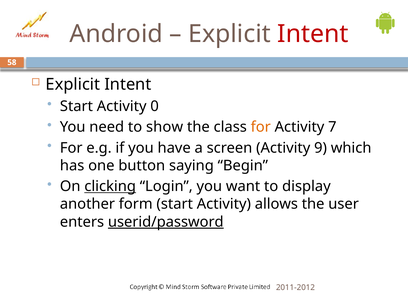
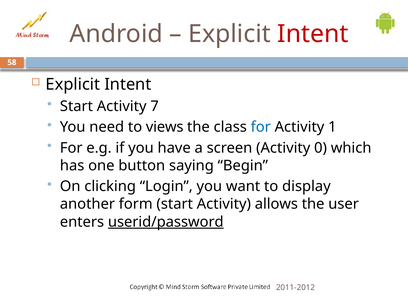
0: 0 -> 7 (155, 106)
show: show -> views (165, 127)
for colour: orange -> blue (261, 127)
7: 7 -> 1 (332, 127)
9: 9 -> 0 (321, 148)
clicking underline: present -> none (110, 186)
